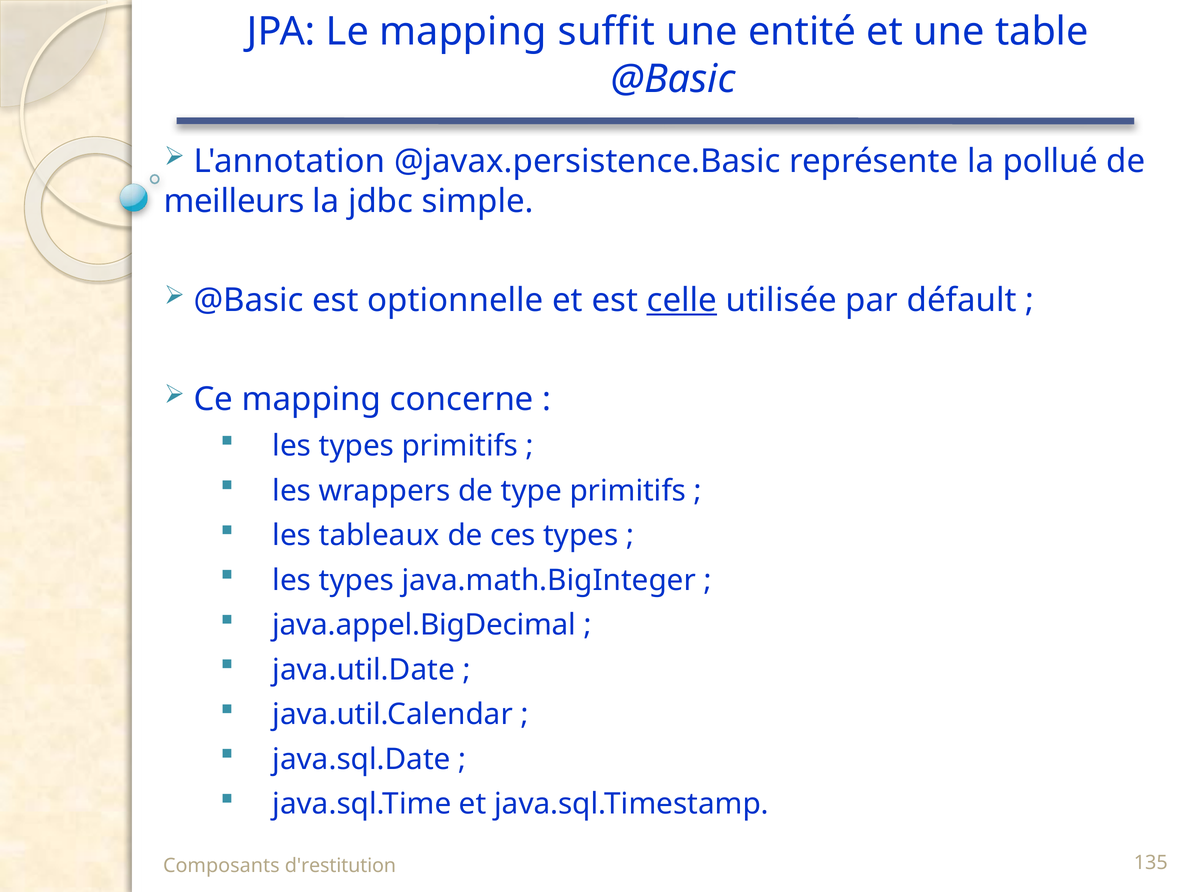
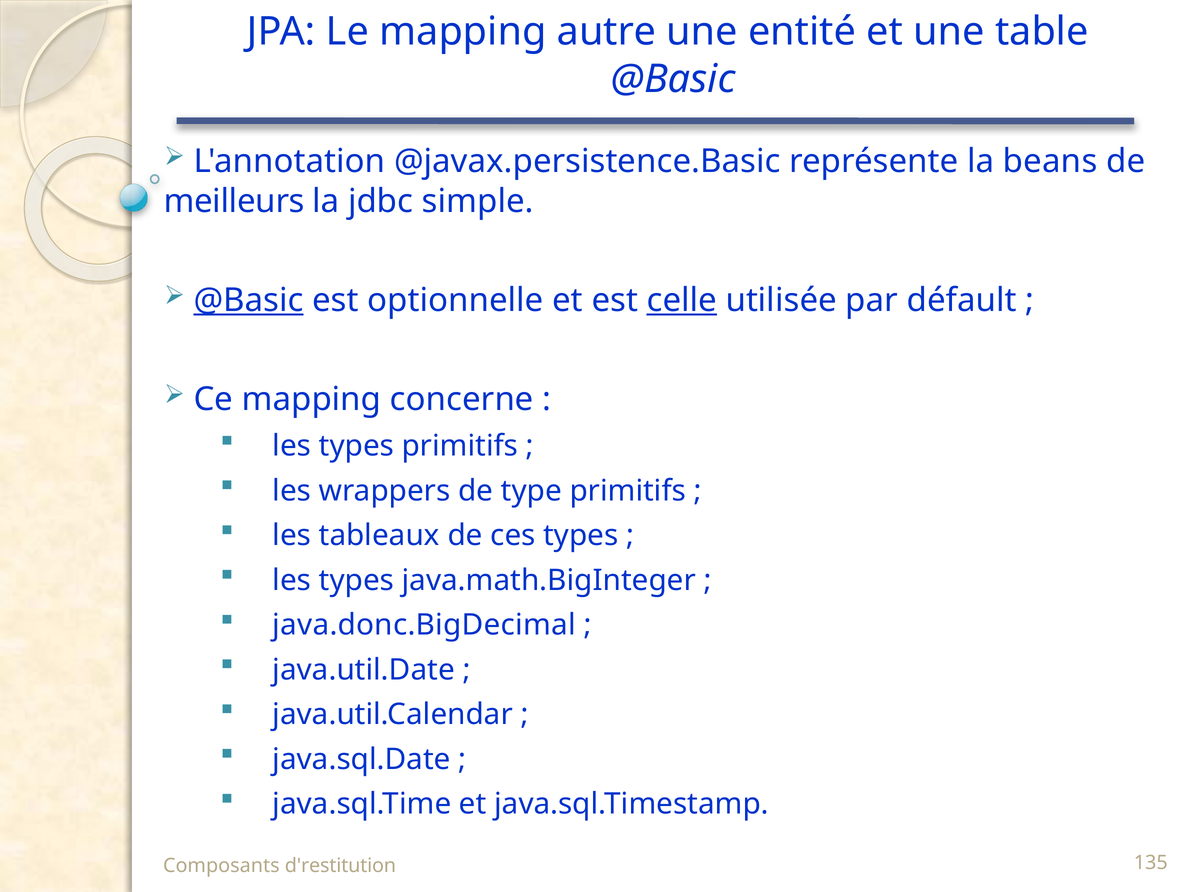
suffit: suffit -> autre (607, 31)
pollué: pollué -> beans (1050, 162)
@Basic underline: none -> present (249, 301)
java.appel.BigDecimal: java.appel.BigDecimal -> java.donc.BigDecimal (424, 625)
